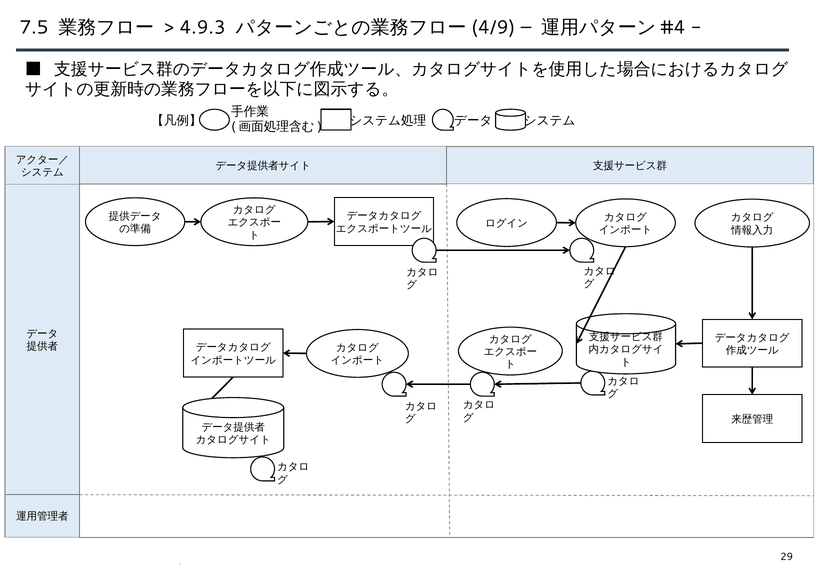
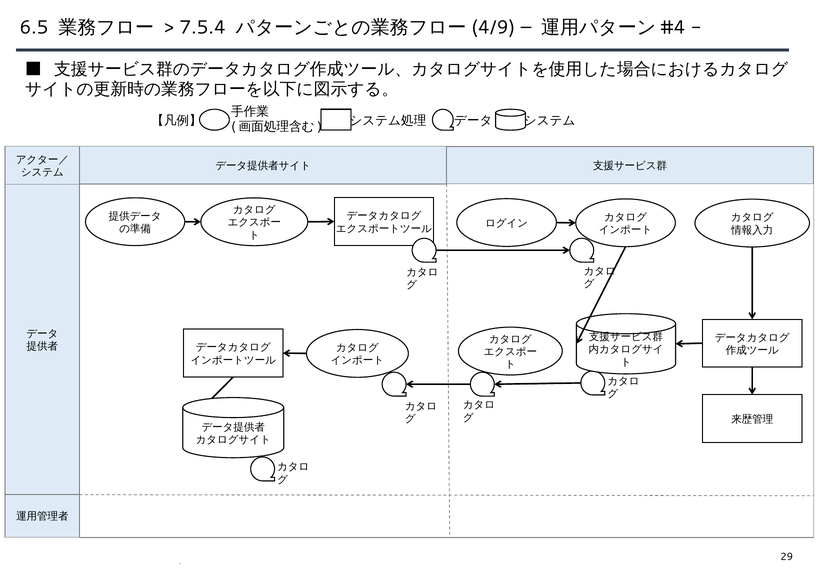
7.5: 7.5 -> 6.5 (34, 28)
4.9.3: 4.9.3 -> 7.5.4 (203, 28)
